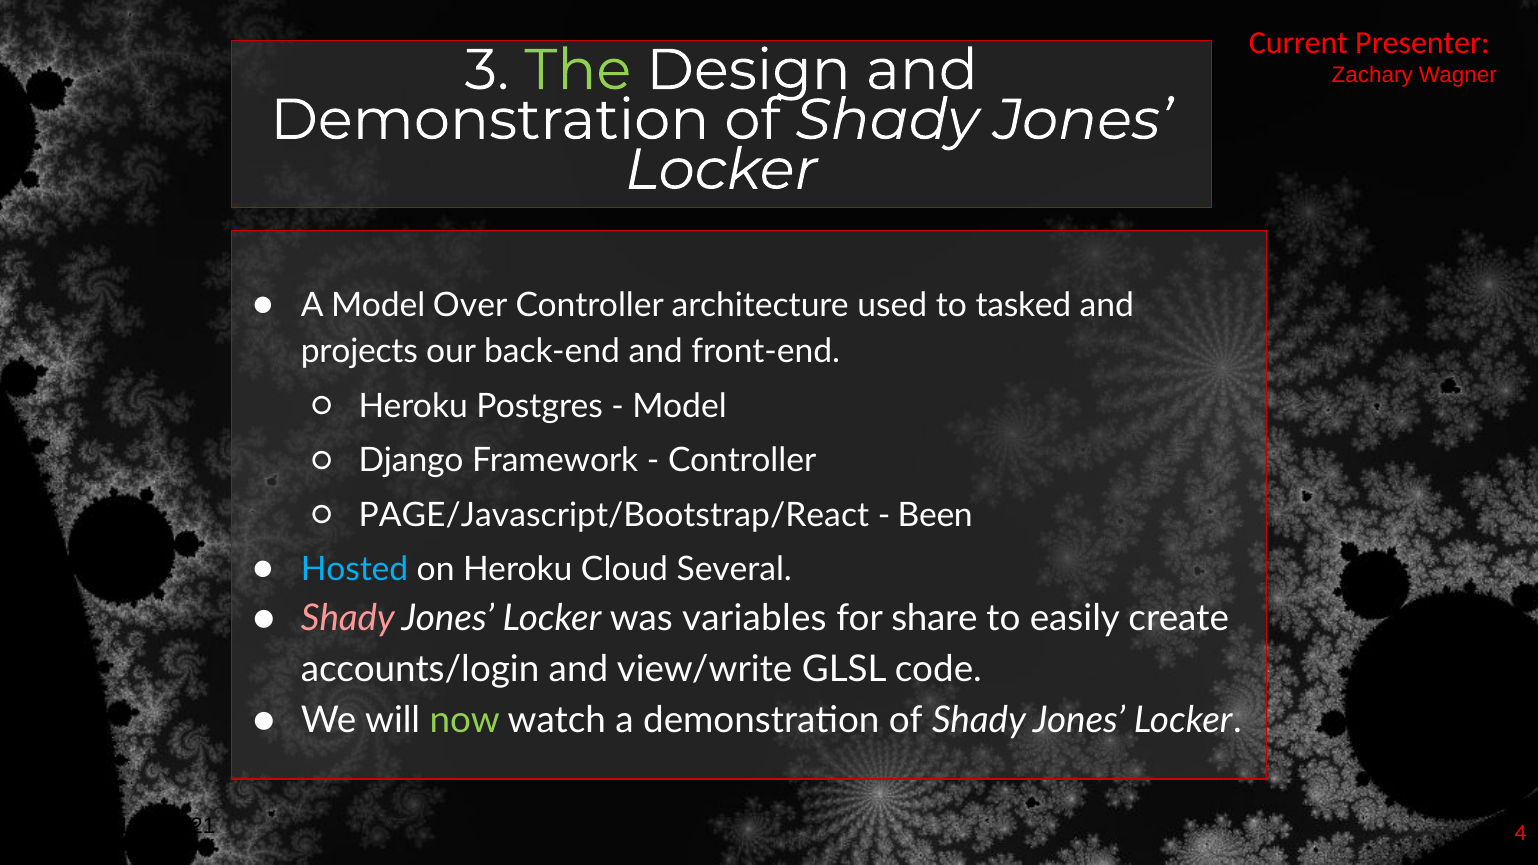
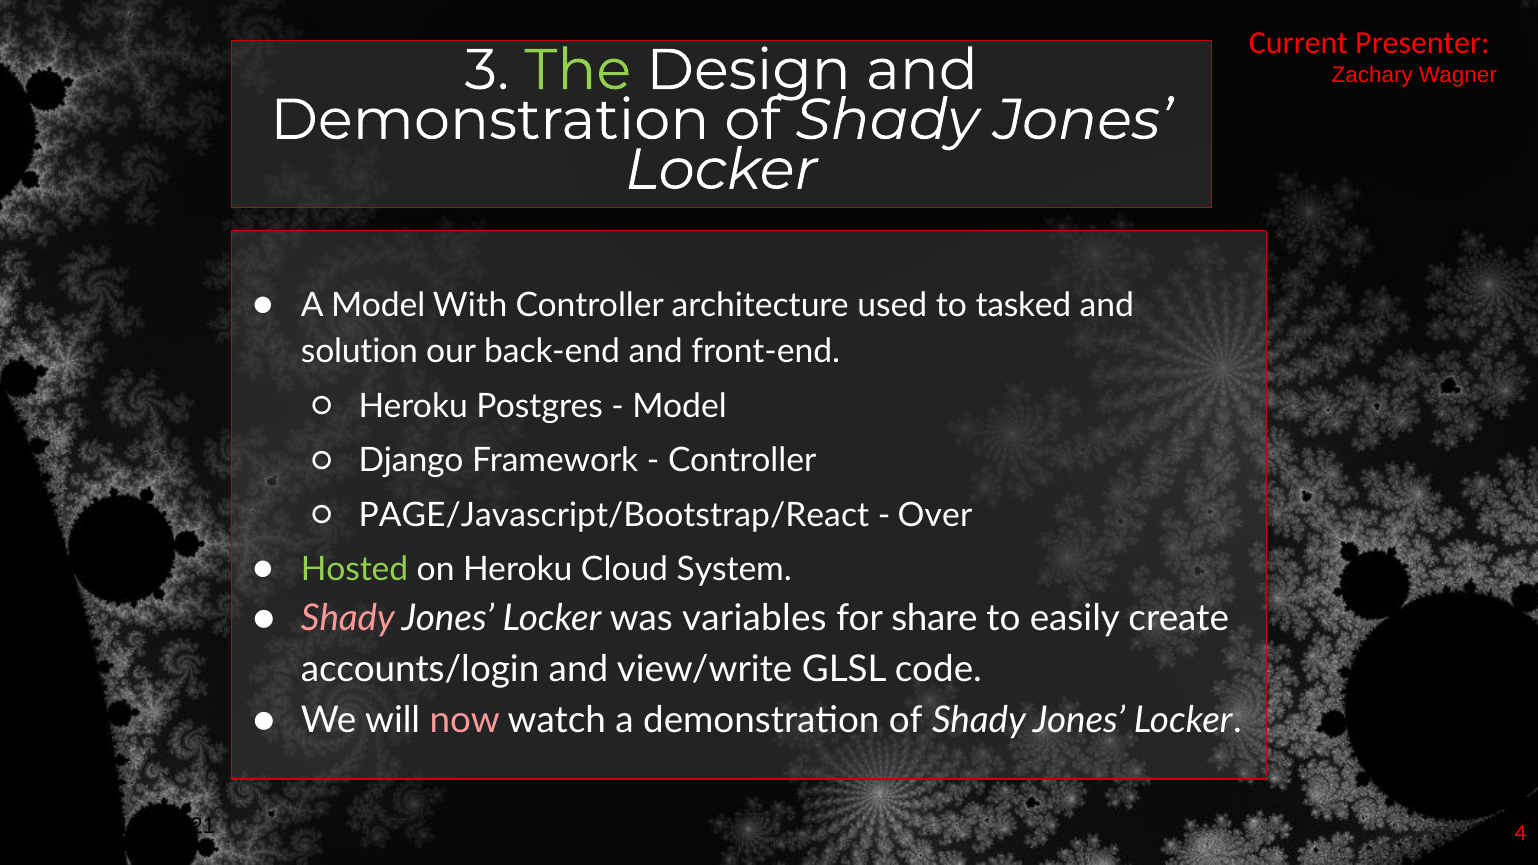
Over: Over -> With (470, 305)
projects: projects -> solution (359, 352)
Been: Been -> Over (935, 515)
Hosted colour: light blue -> light green (355, 569)
Several: Several -> System (734, 569)
now colour: light green -> pink (465, 721)
